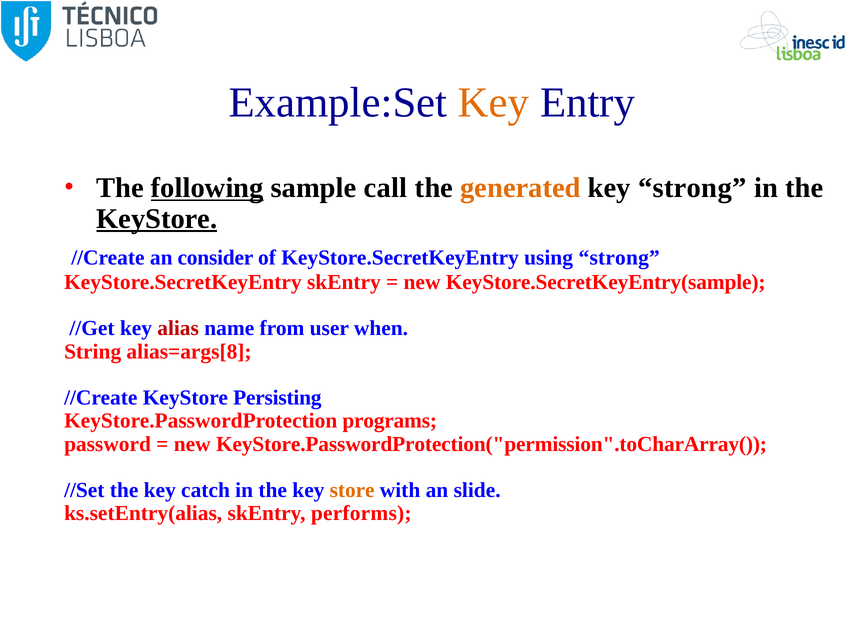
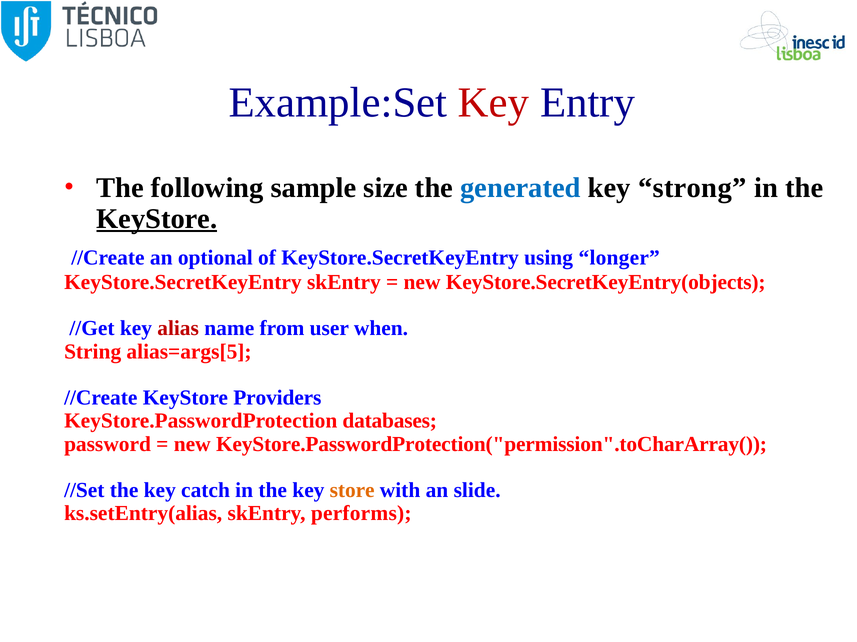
Key colour: orange -> red (494, 102)
following underline: present -> none (207, 188)
call: call -> size (386, 188)
generated colour: orange -> blue (520, 188)
consider: consider -> optional (215, 258)
using strong: strong -> longer (619, 258)
KeyStore.SecretKeyEntry(sample: KeyStore.SecretKeyEntry(sample -> KeyStore.SecretKeyEntry(objects (606, 283)
alias=args[8: alias=args[8 -> alias=args[5 (189, 352)
Persisting: Persisting -> Providers (277, 398)
programs: programs -> databases (390, 421)
